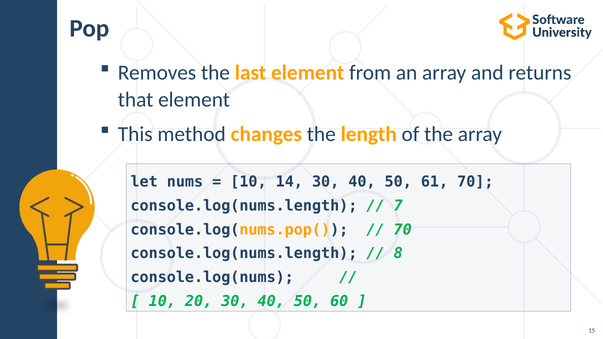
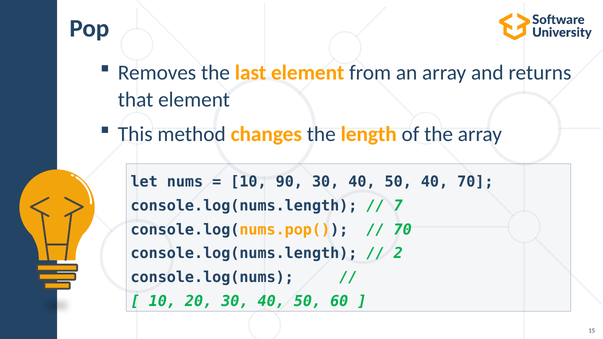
14: 14 -> 90 (289, 182)
50 61: 61 -> 40 (435, 182)
8: 8 -> 2 (398, 254)
